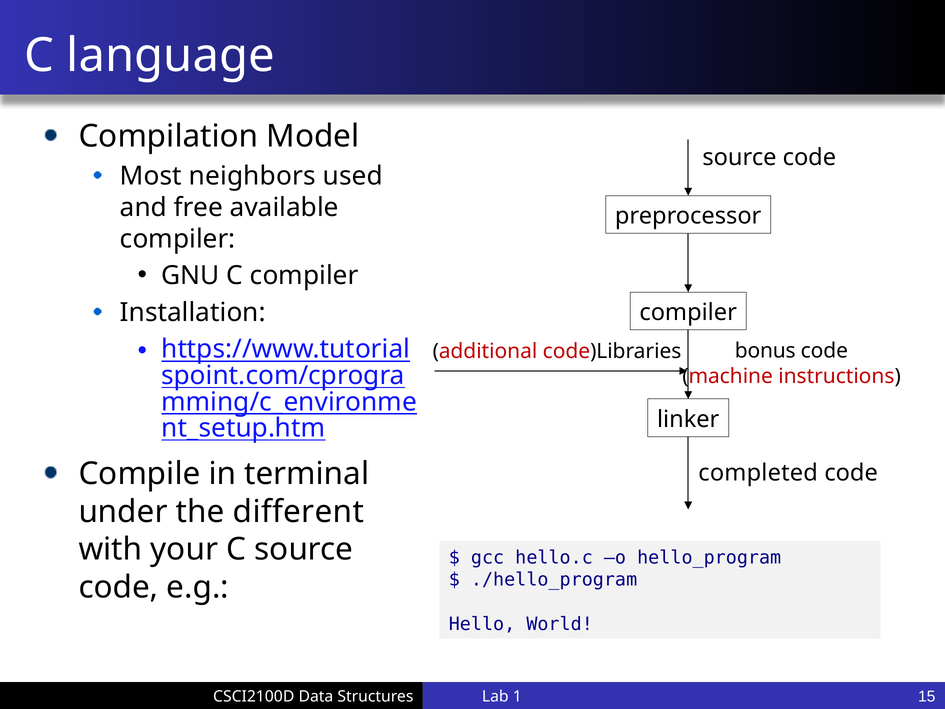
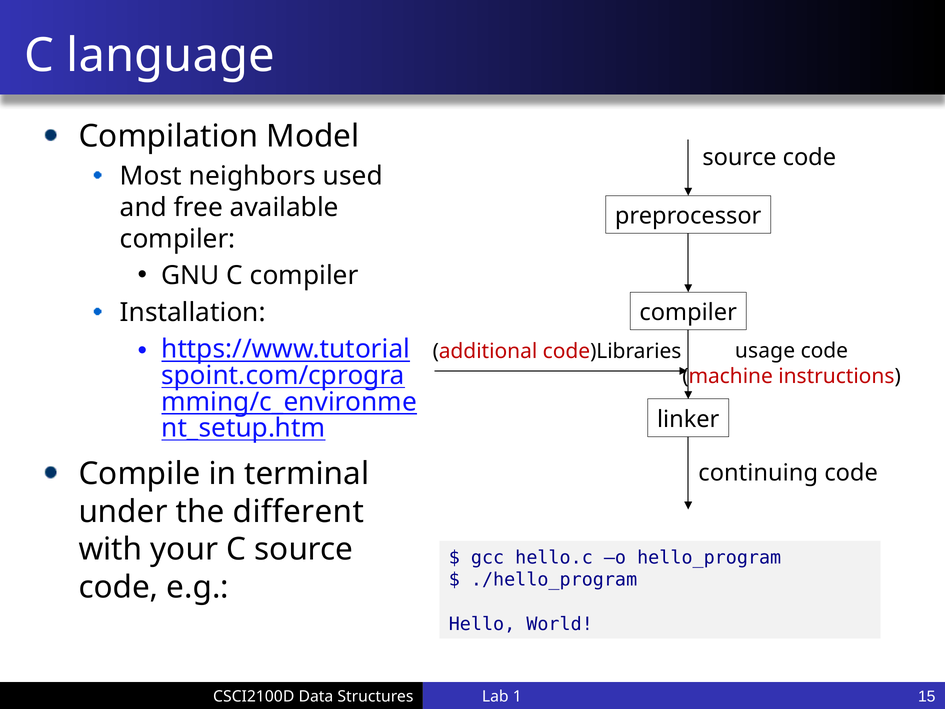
bonus: bonus -> usage (765, 351)
completed: completed -> continuing (758, 473)
